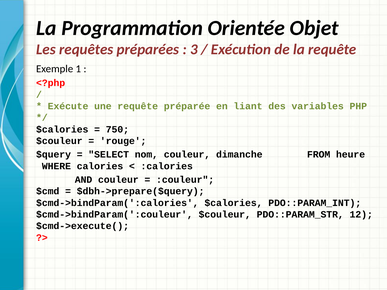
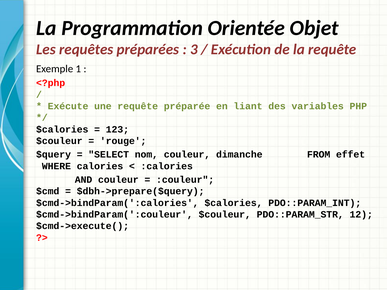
750: 750 -> 123 (117, 129)
heure: heure -> effet (351, 155)
